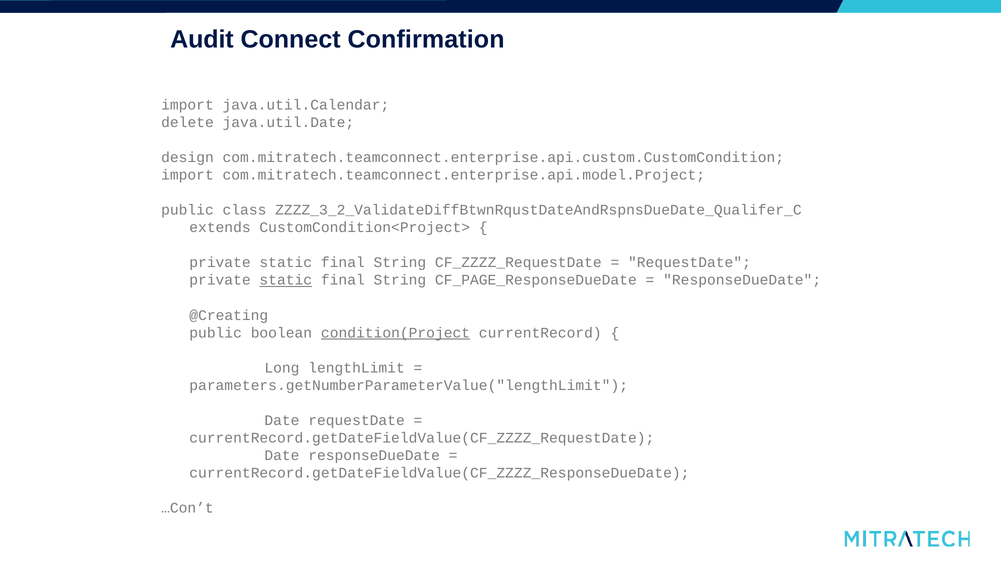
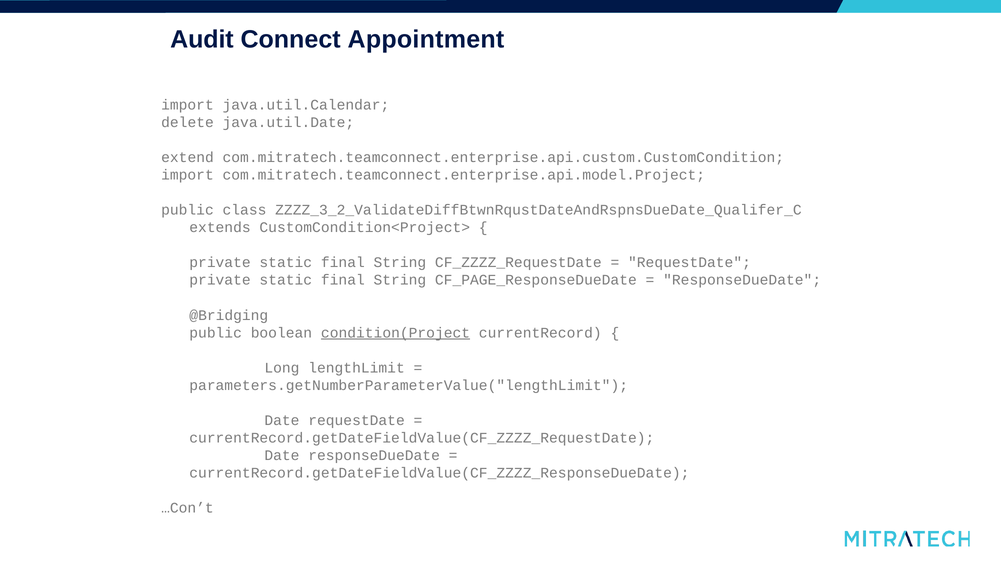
Confirmation: Confirmation -> Appointment (426, 40)
design: design -> extend (188, 158)
static underline: present -> none (286, 280)
@Creating: @Creating -> @Bridging (229, 315)
